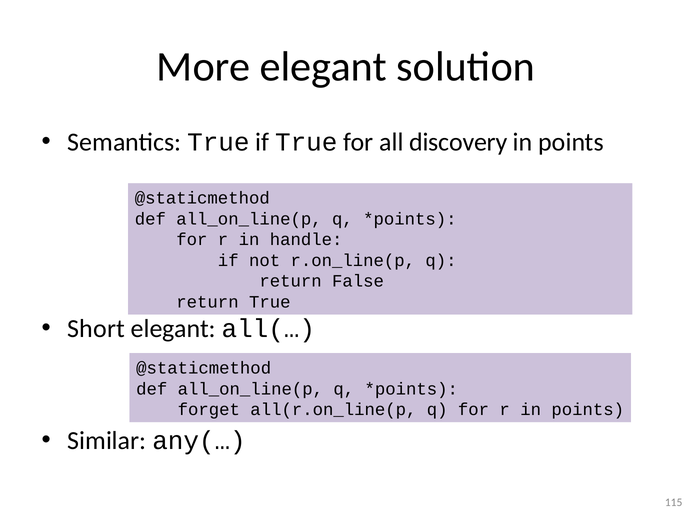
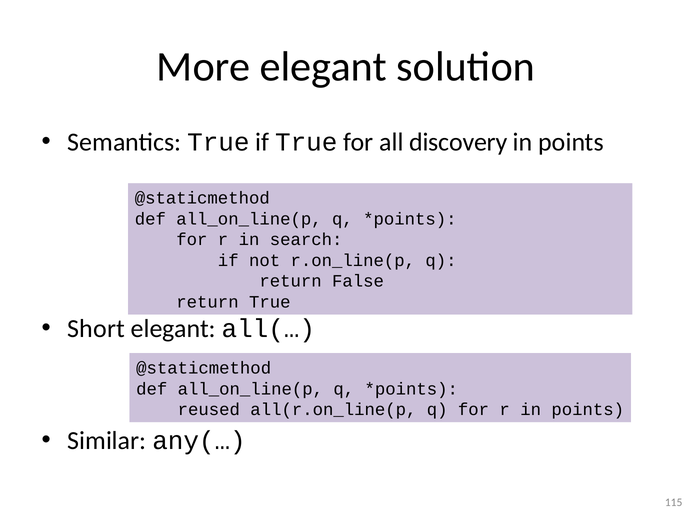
handle: handle -> search (306, 240)
forget: forget -> reused (209, 410)
